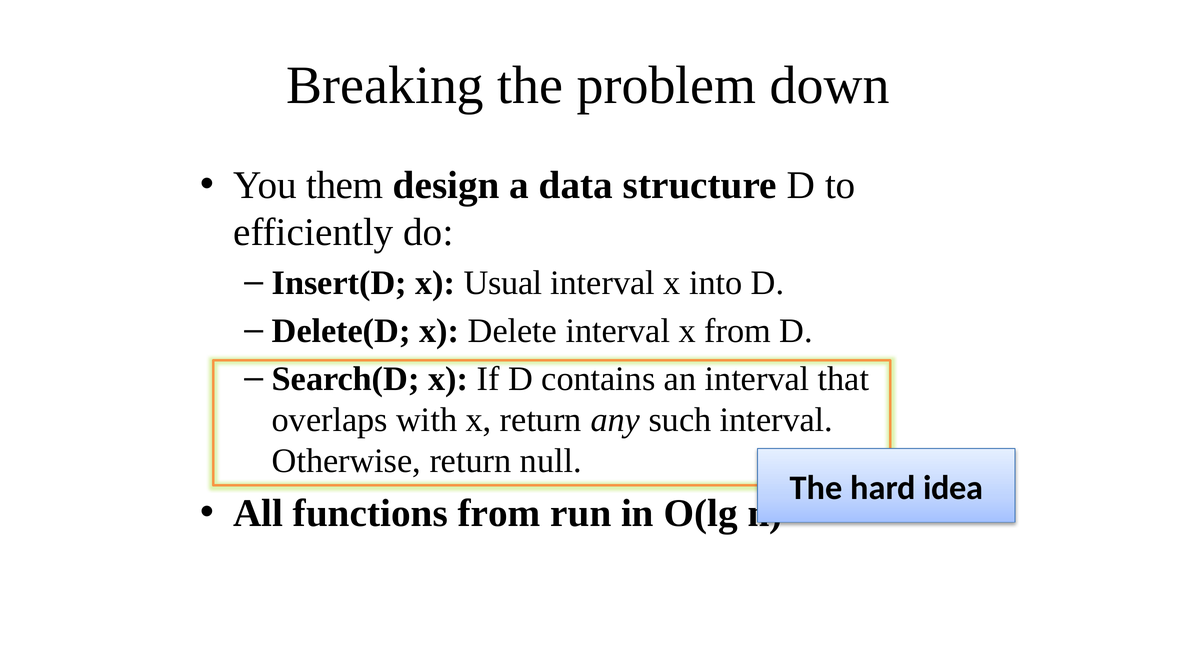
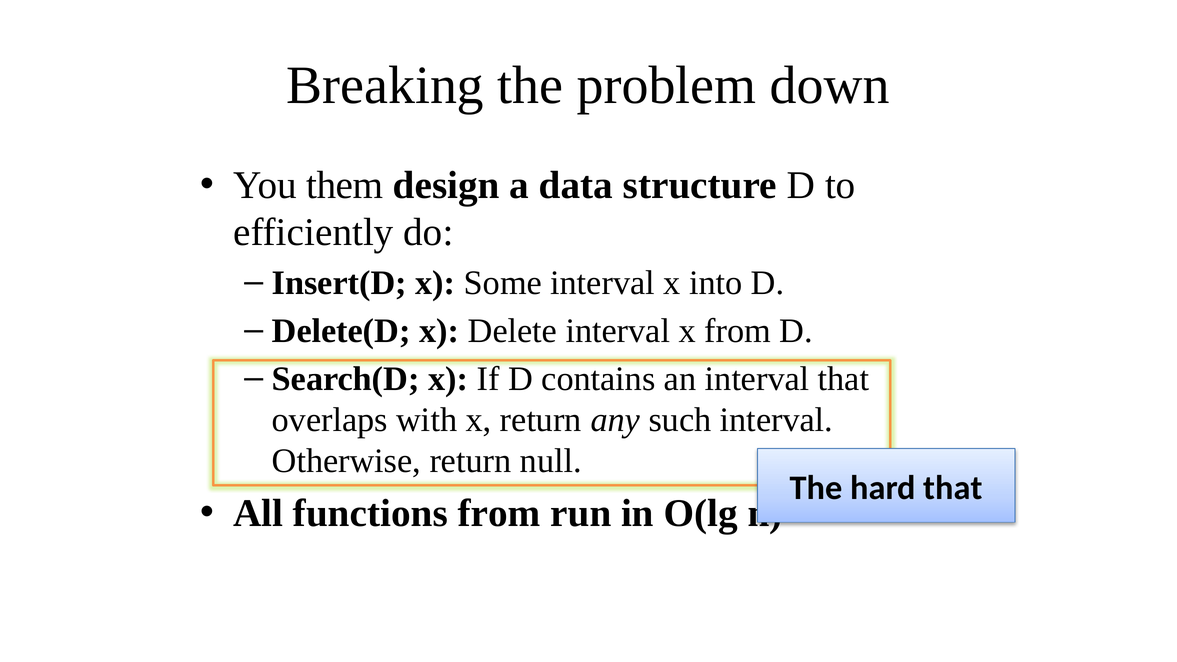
Usual: Usual -> Some (503, 283)
hard idea: idea -> that (953, 488)
